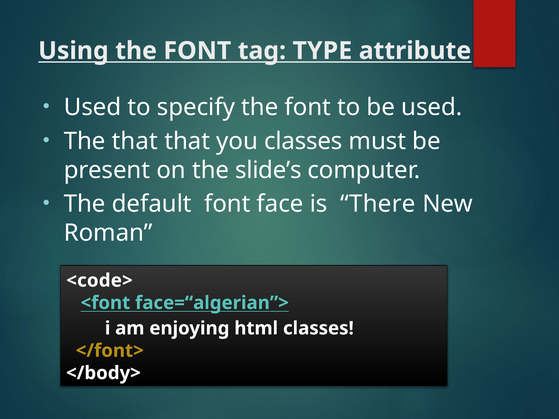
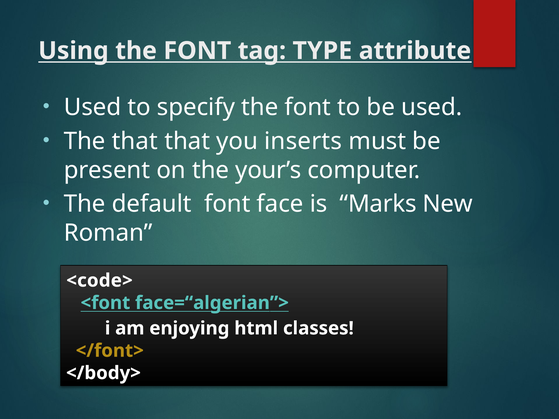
you classes: classes -> inserts (303, 141)
slide’s: slide’s -> your’s (268, 170)
There: There -> Marks (378, 204)
